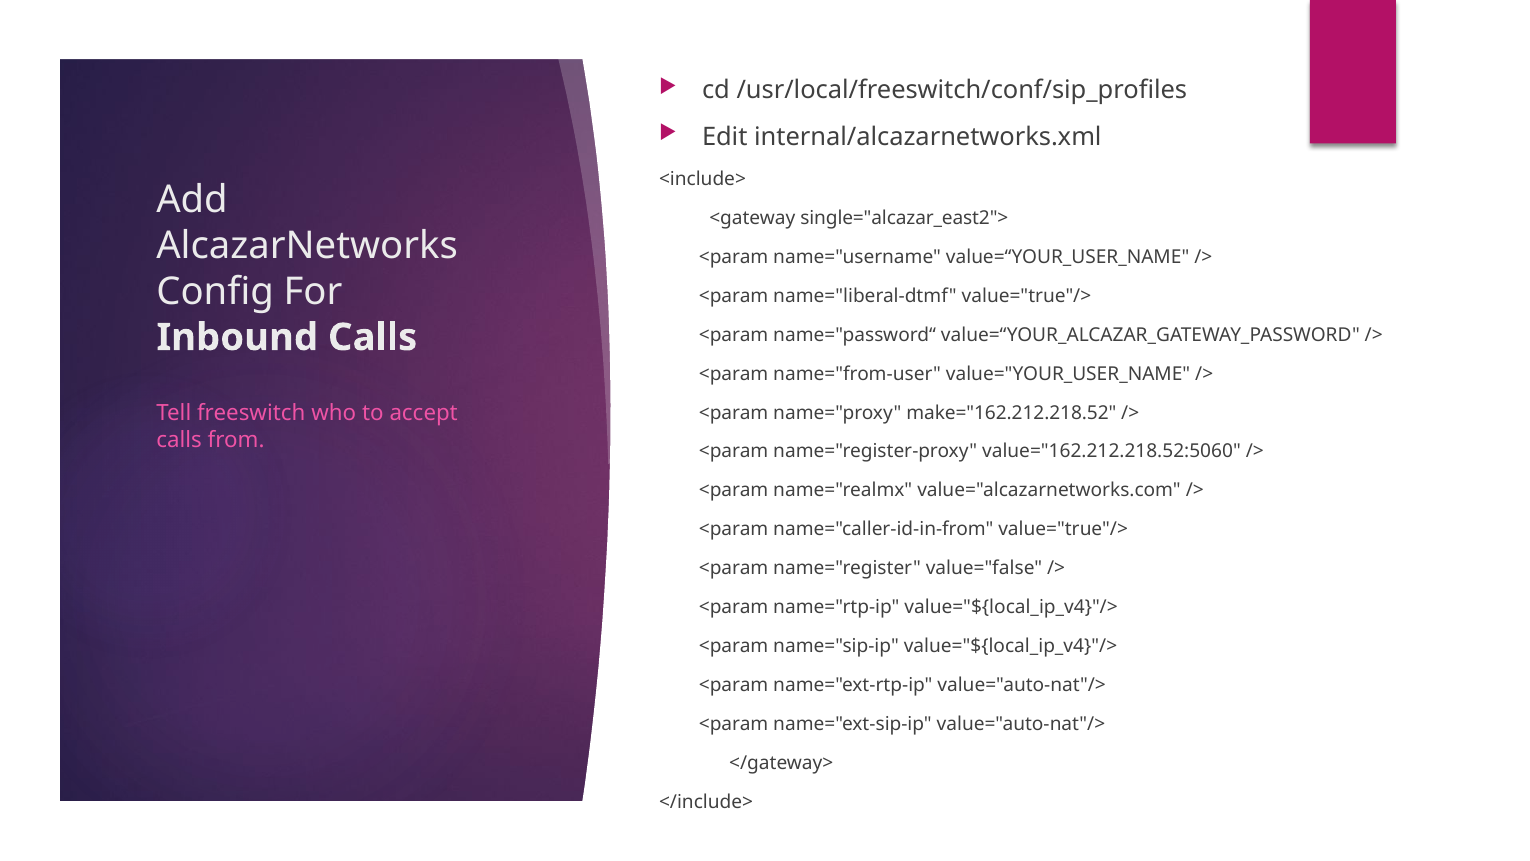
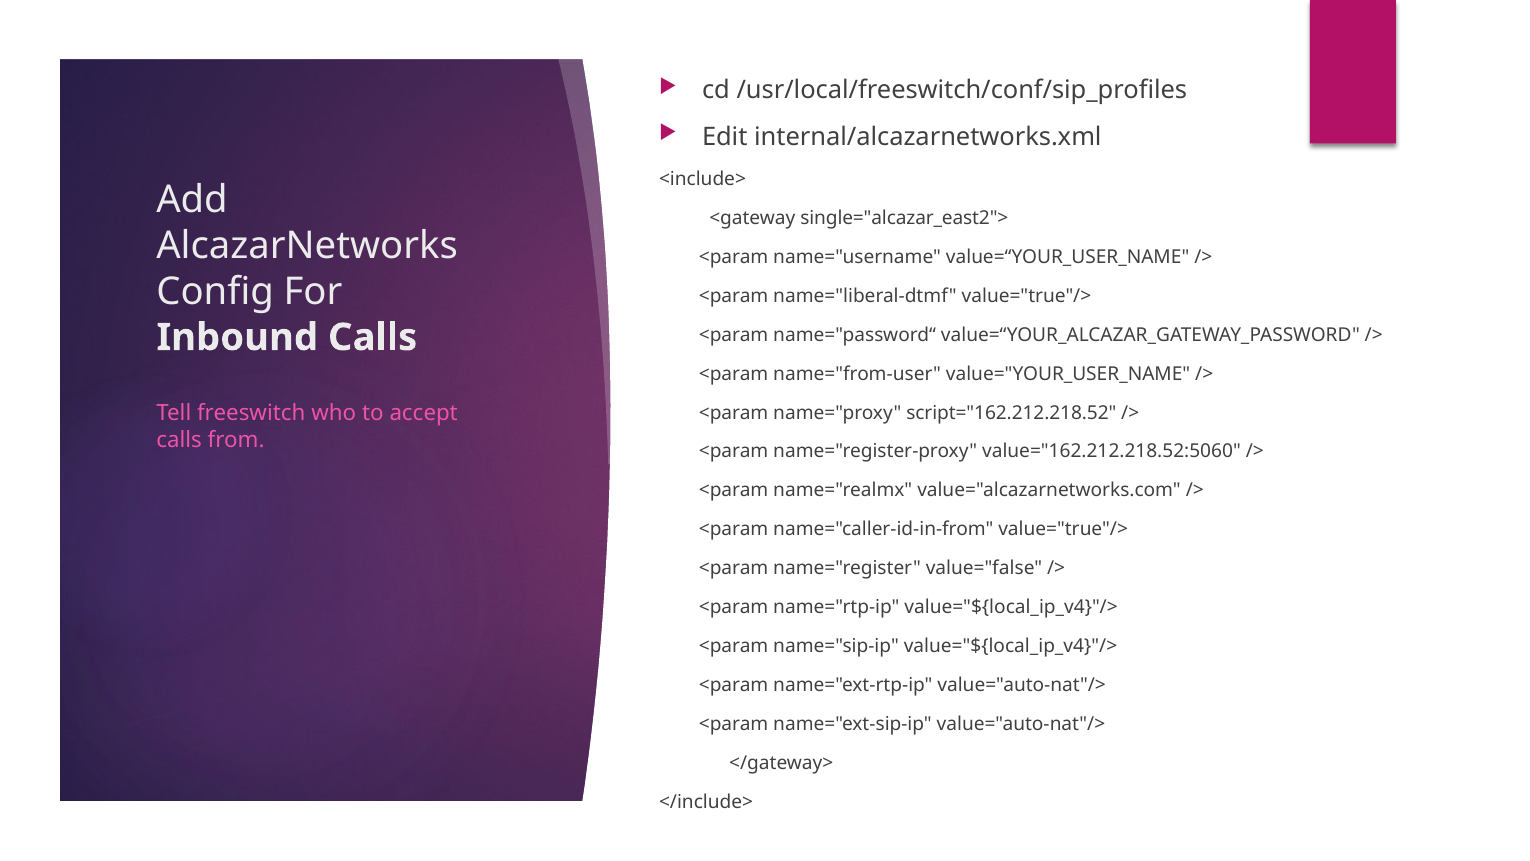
make="162.212.218.52: make="162.212.218.52 -> script="162.212.218.52 (1011, 413)
